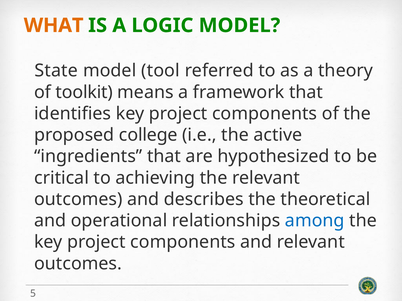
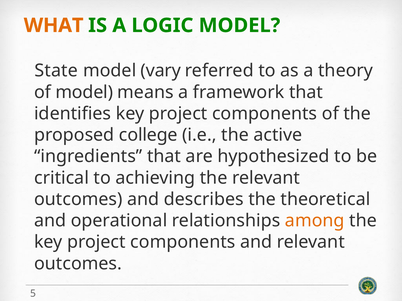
tool: tool -> vary (161, 71)
of toolkit: toolkit -> model (84, 92)
among colour: blue -> orange (315, 221)
